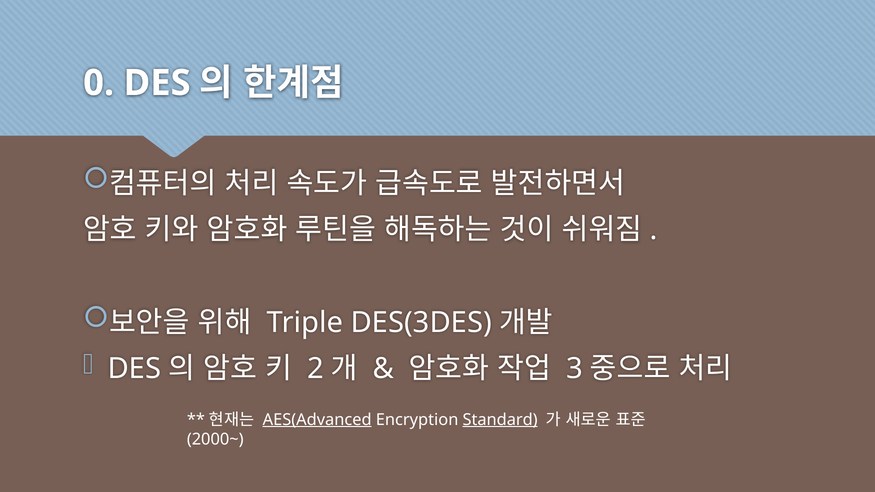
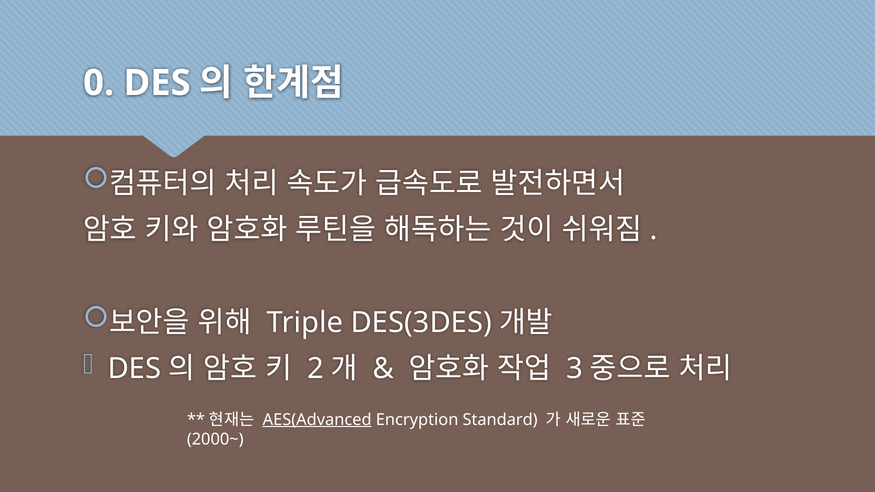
Standard underline: present -> none (500, 420)
